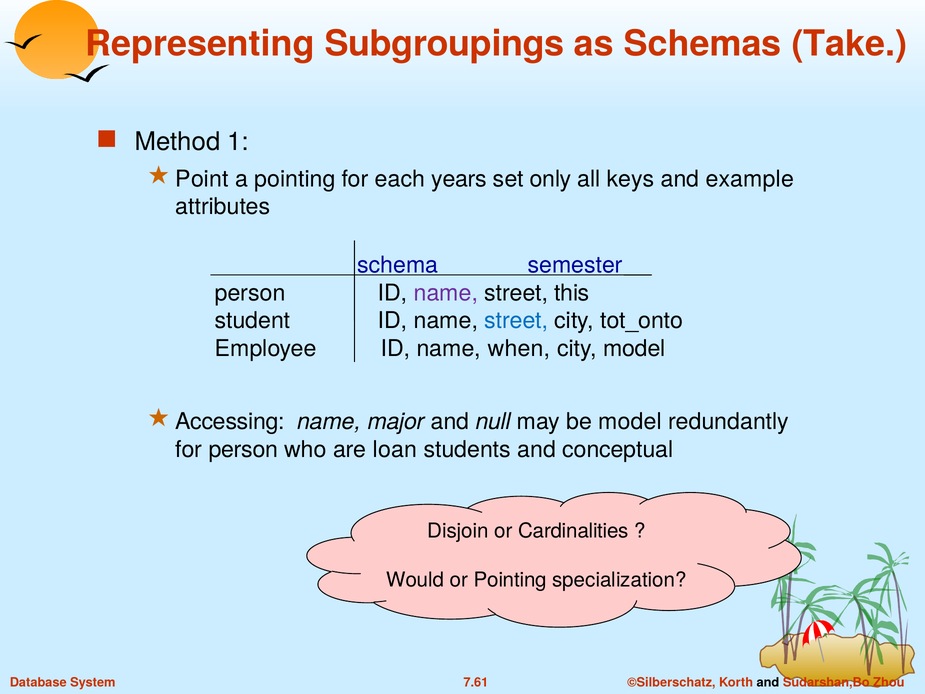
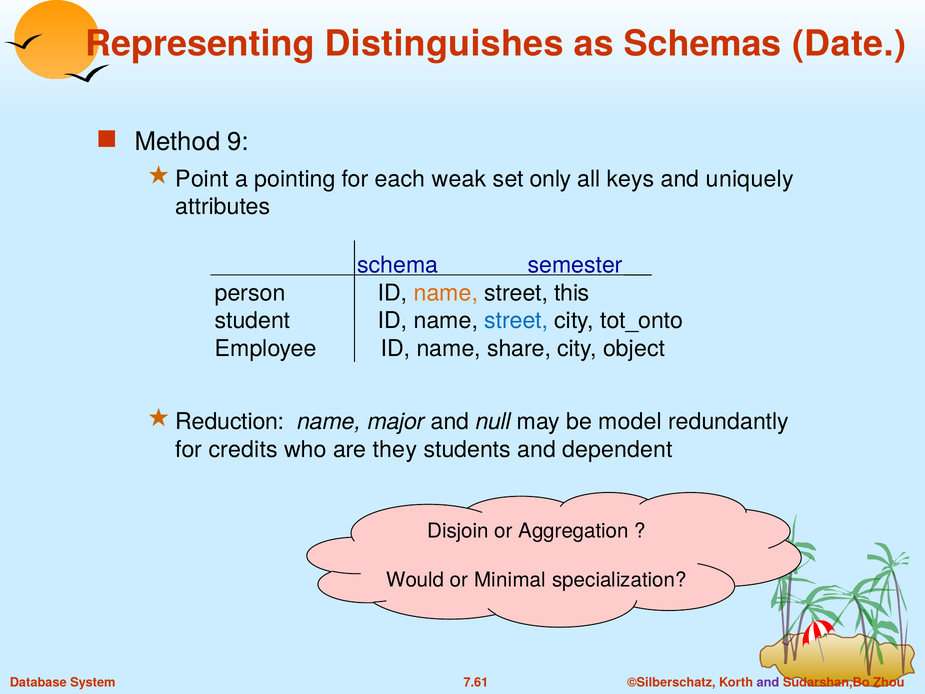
Subgroupings: Subgroupings -> Distinguishes (444, 44)
Take: Take -> Date (849, 44)
1: 1 -> 9 (238, 142)
years: years -> weak (459, 179)
example: example -> uniquely (750, 179)
name colour: purple -> orange (446, 293)
when: when -> share (519, 348)
city model: model -> object (634, 348)
Accessing: Accessing -> Reduction (230, 422)
for person: person -> credits (243, 449)
loan: loan -> they (395, 449)
conceptual: conceptual -> dependent (618, 449)
Cardinalities: Cardinalities -> Aggregation (573, 531)
or Pointing: Pointing -> Minimal (510, 580)
and colour: black -> purple (768, 682)
